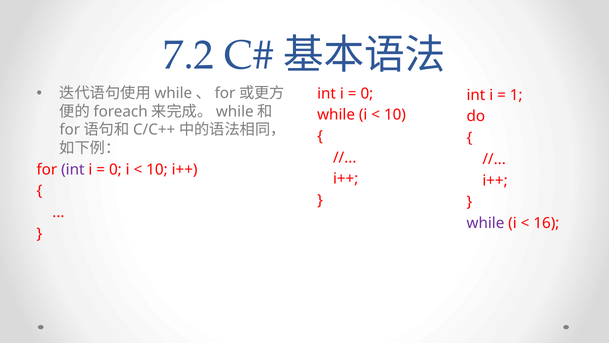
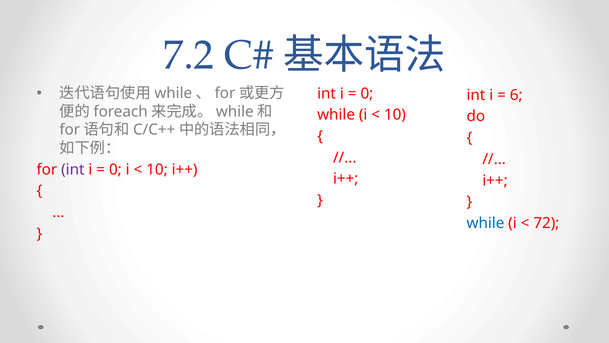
1: 1 -> 6 (516, 95)
while colour: purple -> blue (485, 223)
16: 16 -> 72 (546, 223)
